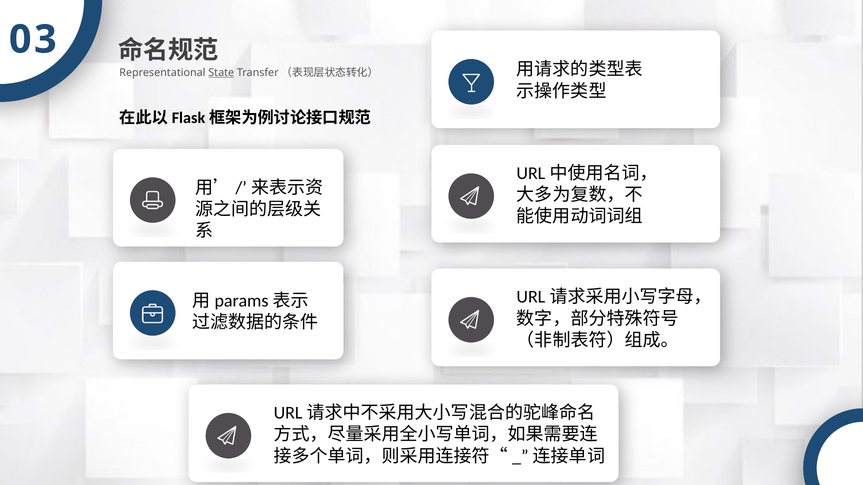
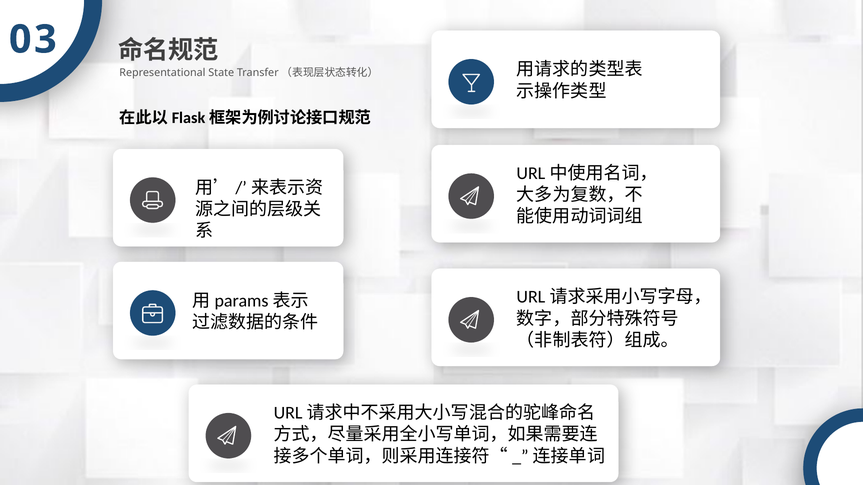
State underline: present -> none (221, 73)
